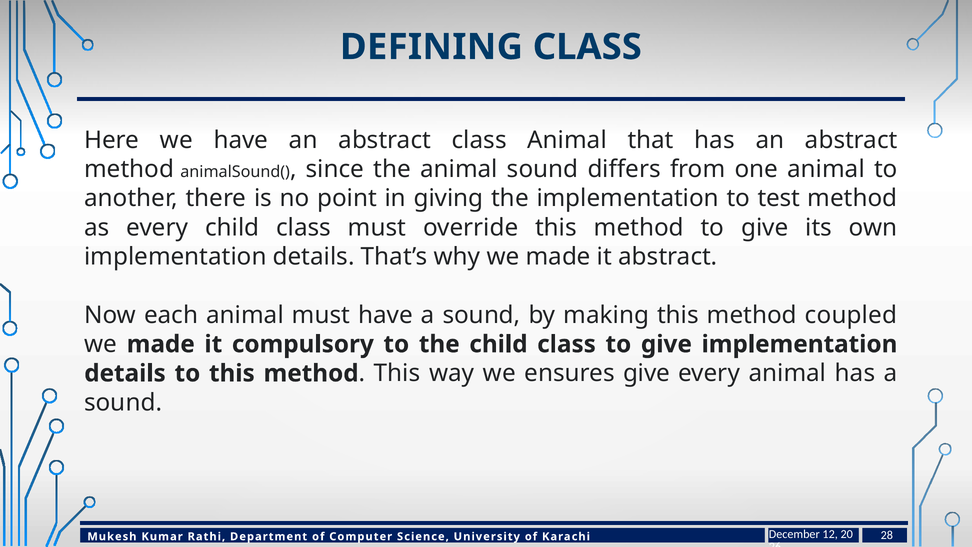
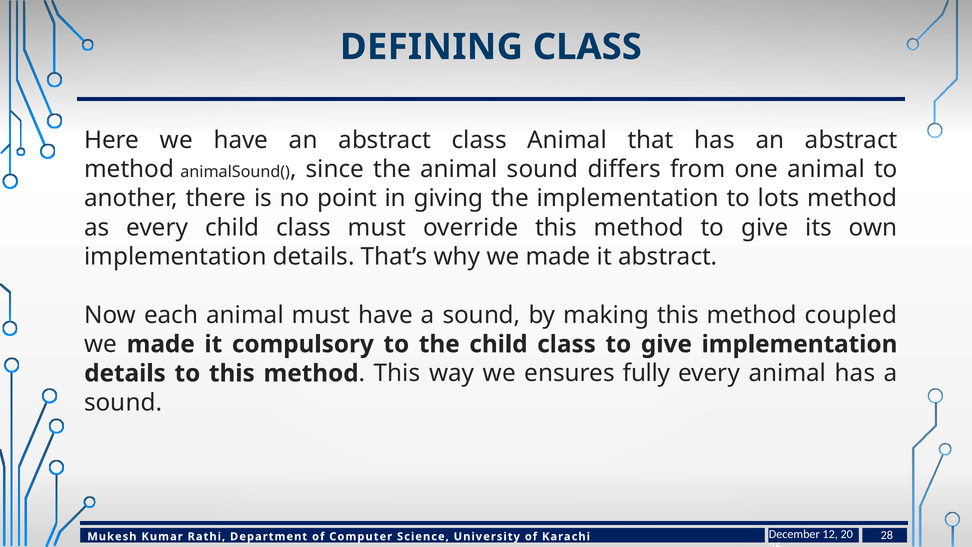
test: test -> lots (779, 198)
ensures give: give -> fully (647, 373)
